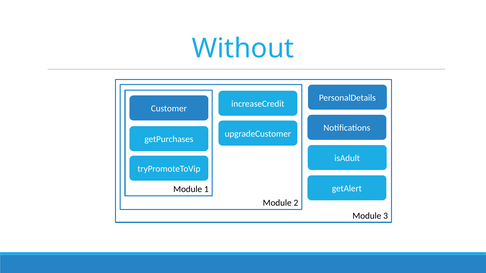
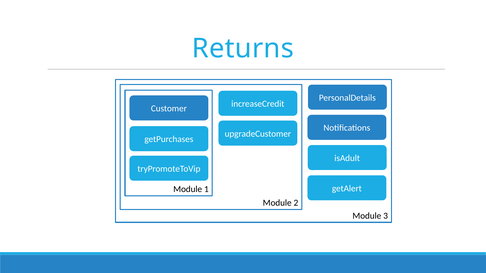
Without: Without -> Returns (243, 48)
